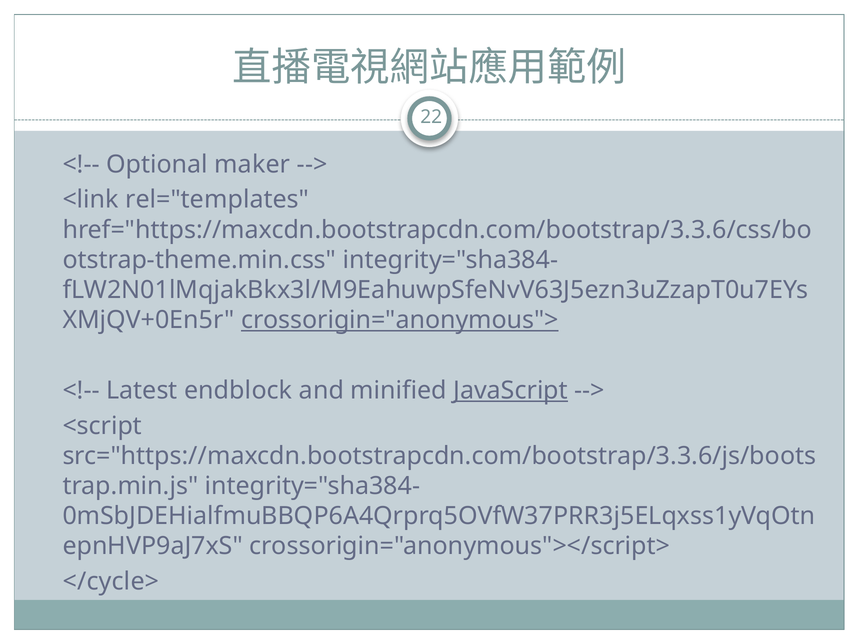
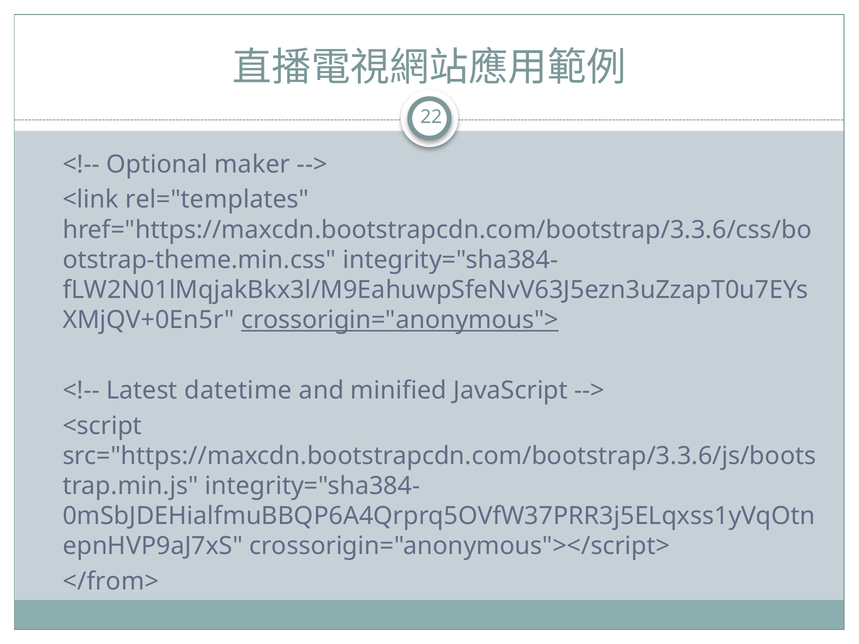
endblock: endblock -> datetime (238, 391)
JavaScript underline: present -> none (511, 391)
</cycle>: </cycle> -> </from> (111, 582)
